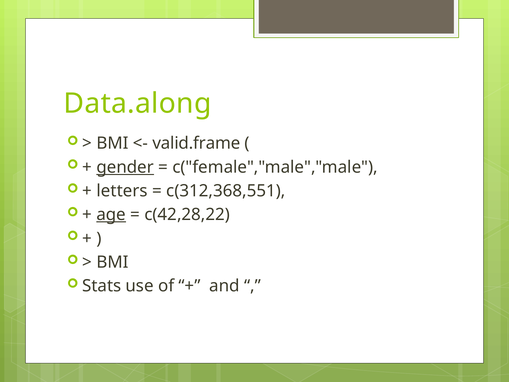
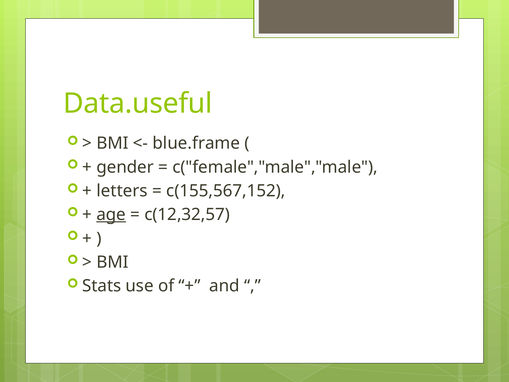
Data.along: Data.along -> Data.useful (138, 103)
valid.frame: valid.frame -> blue.frame (196, 143)
gender underline: present -> none (125, 167)
c(312,368,551: c(312,368,551 -> c(155,567,152 (226, 191)
c(42,28,22: c(42,28,22 -> c(12,32,57 (187, 215)
